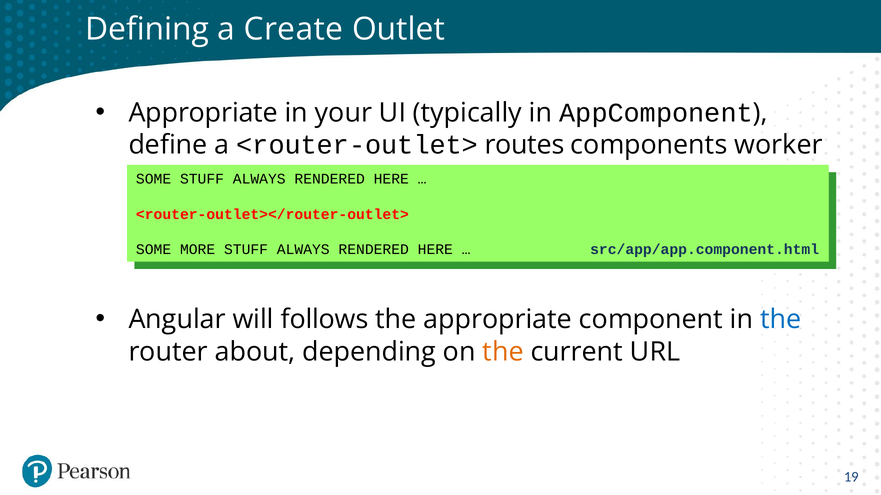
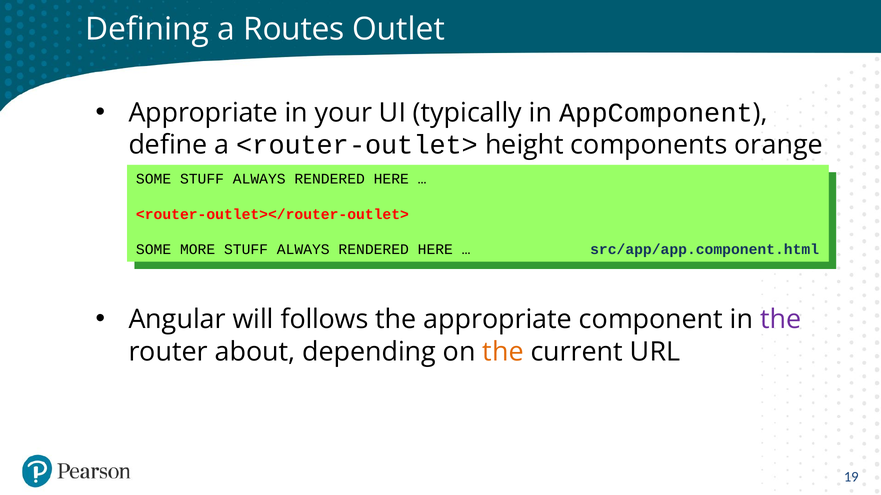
Create: Create -> Routes (294, 29)
routes: routes -> height (524, 145)
worker: worker -> orange (779, 145)
the colour: blue -> purple (781, 320)
